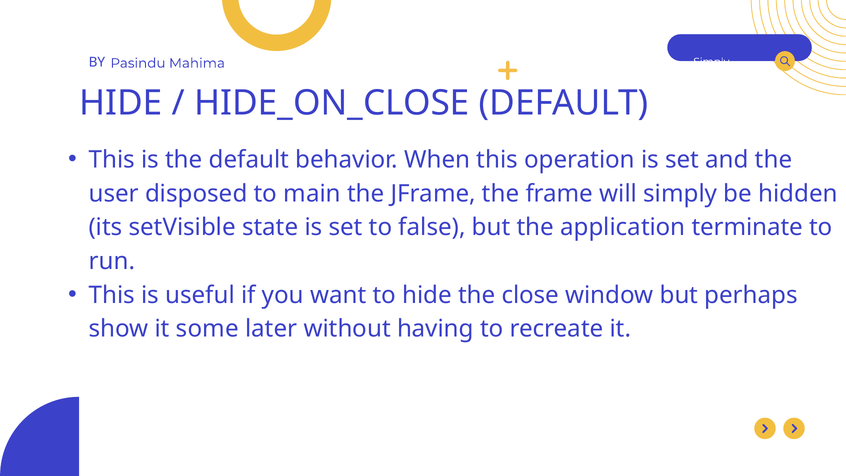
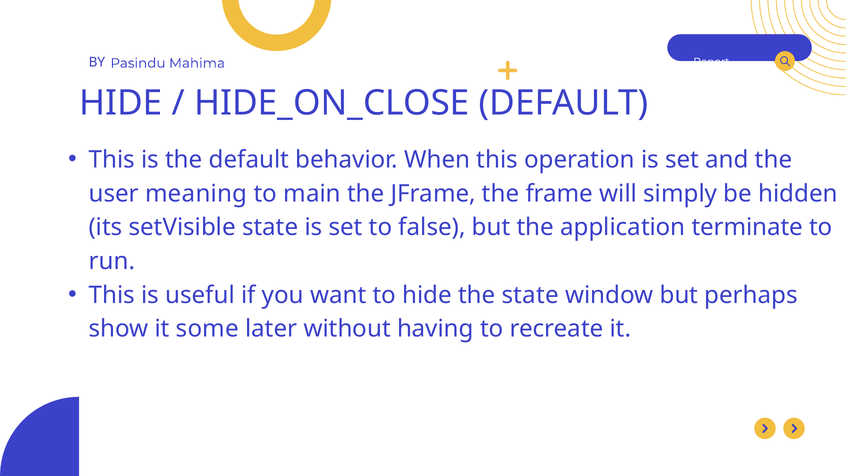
Simply: Simply -> Report (711, 62)
disposed: disposed -> meaning (196, 194)
the close: close -> state (530, 295)
